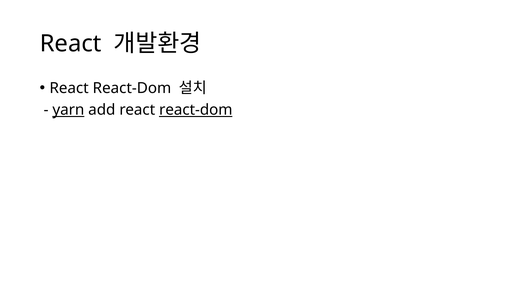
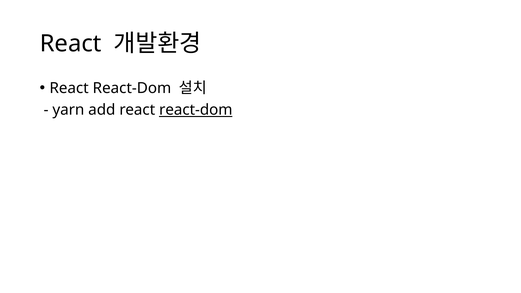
yarn underline: present -> none (68, 110)
